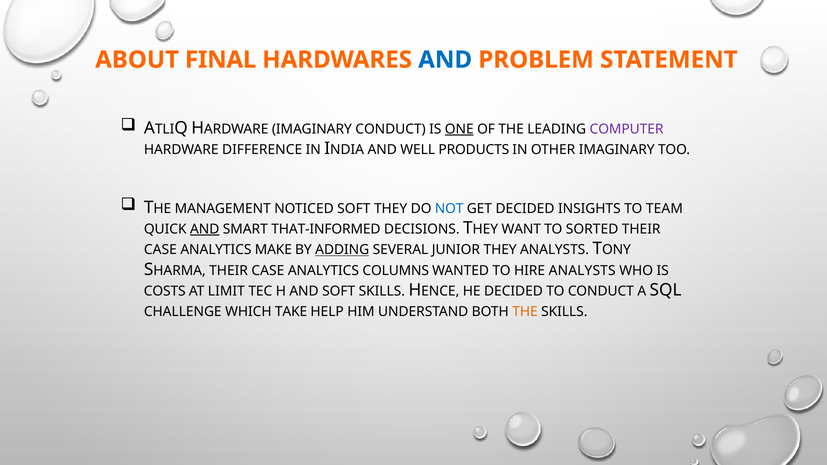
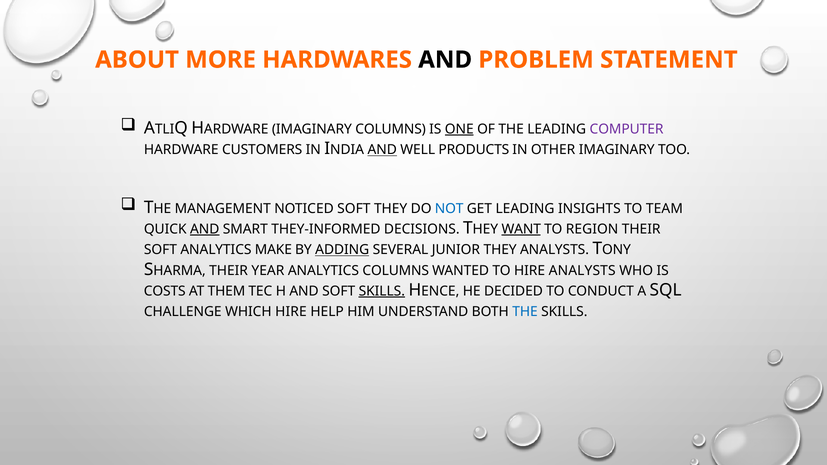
FINAL: FINAL -> MORE (221, 60)
AND colour: blue -> black (445, 60)
IMAGINARY CONDUCT: CONDUCT -> COLUMNS (391, 129)
DIFFERENCE: DIFFERENCE -> CUSTOMERS (262, 150)
AND underline: none -> present (382, 150)
GET DECIDED: DECIDED -> LEADING (525, 209)
THAT-INFORMED: THAT-INFORMED -> THEY-INFORMED (326, 229)
WANT underline: none -> present (521, 229)
SORTED: SORTED -> REGION (592, 229)
CASE: CASE -> SOFT (160, 250)
CASE: CASE -> YEAR (268, 271)
LIMIT: LIMIT -> THEM (226, 291)
SKILLS underline: none -> present (382, 291)
WHICH TAKE: TAKE -> HIRE (291, 312)
THE colour: orange -> blue (525, 312)
